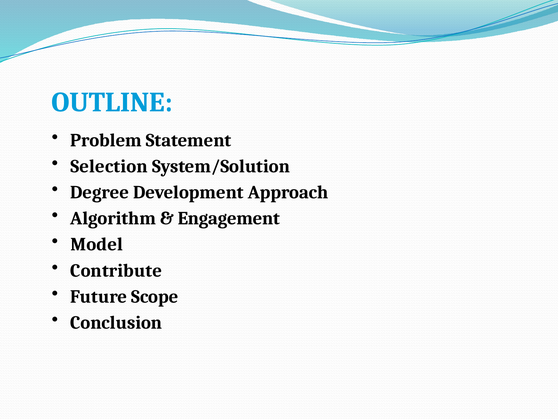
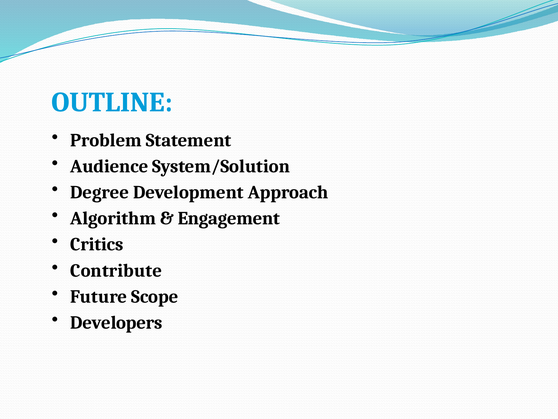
Selection: Selection -> Audience (109, 166)
Model: Model -> Critics (97, 244)
Conclusion: Conclusion -> Developers (116, 322)
